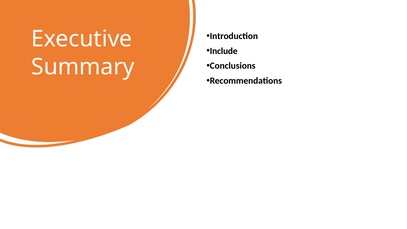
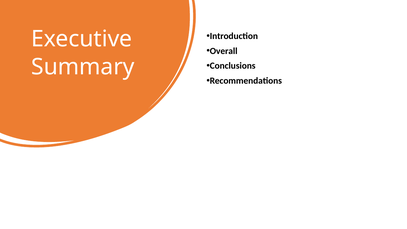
Include: Include -> Overall (224, 51)
